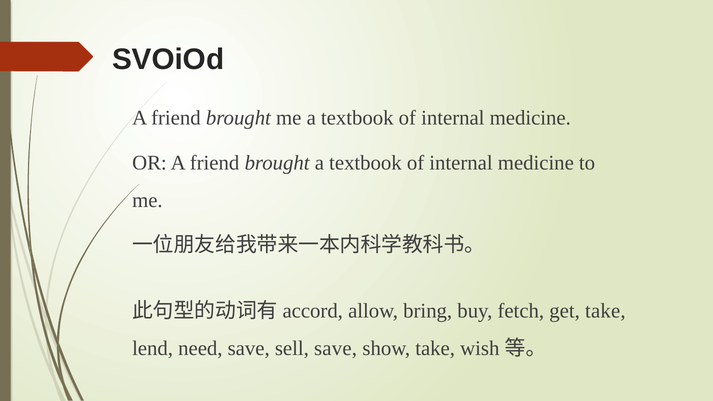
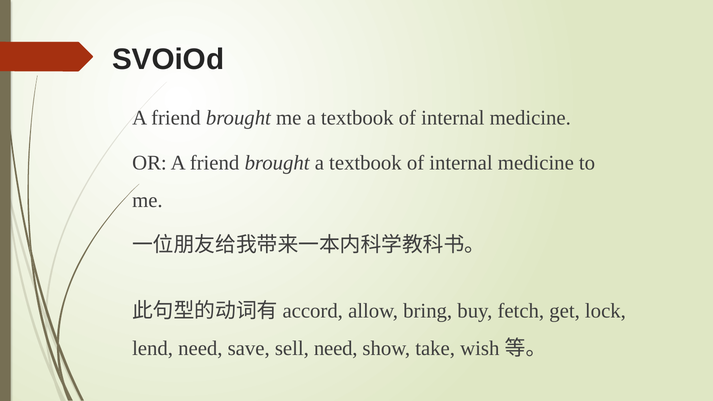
get take: take -> lock (605, 311)
sell save: save -> need (336, 348)
